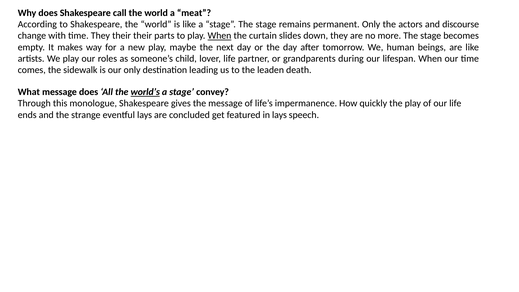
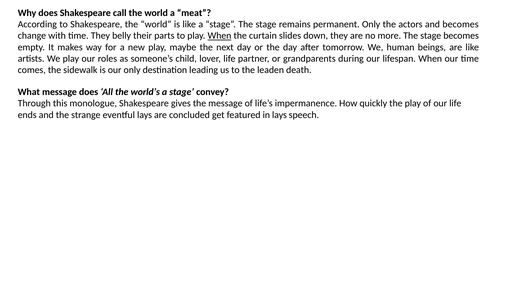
and discourse: discourse -> becomes (461, 24)
They their: their -> belly (122, 36)
world’s underline: present -> none (145, 92)
